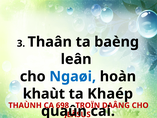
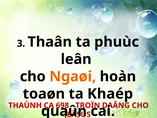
baèng: baèng -> phuùc (117, 42)
Ngaøi colour: blue -> orange (73, 76)
khaùt: khaùt -> toaøn (44, 94)
